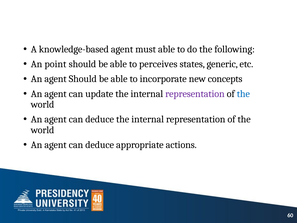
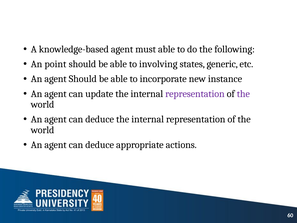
perceives: perceives -> involving (158, 64)
concepts: concepts -> instance (225, 79)
the colour: blue -> purple (243, 94)
